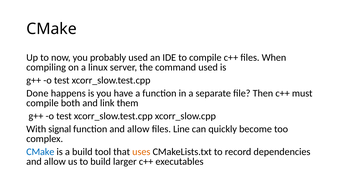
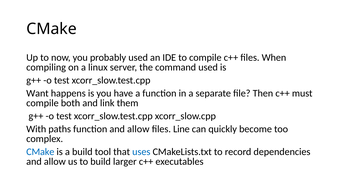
Done: Done -> Want (37, 93)
signal: signal -> paths (60, 129)
uses colour: orange -> blue (141, 152)
